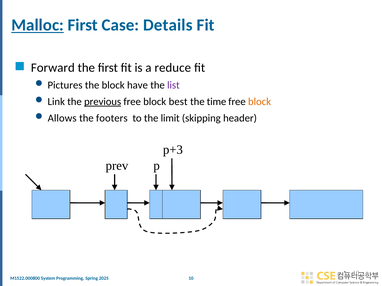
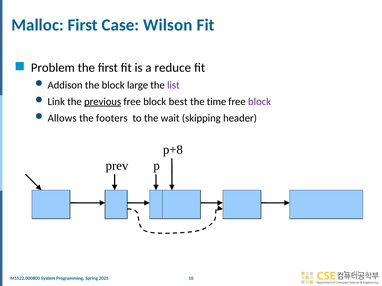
Malloc underline: present -> none (38, 25)
Details: Details -> Wilson (168, 25)
Forward: Forward -> Problem (53, 68)
Pictures: Pictures -> Addison (65, 85)
have: have -> large (138, 85)
block colour: orange -> purple (260, 102)
limit: limit -> wait (170, 118)
p+3: p+3 -> p+8 (173, 150)
